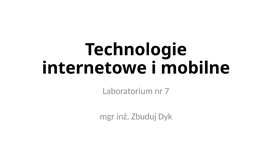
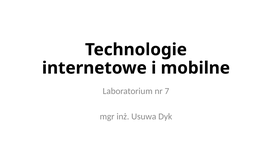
Zbuduj: Zbuduj -> Usuwa (144, 117)
